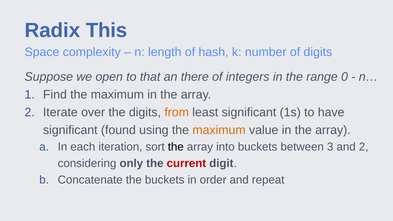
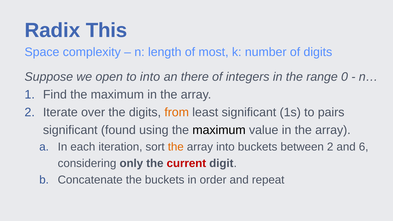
hash: hash -> most (214, 52)
to that: that -> into (150, 77)
have: have -> pairs (331, 112)
maximum colour: orange -> black (219, 130)
the colour: black -> orange (176, 147)
between 3: 3 -> 2 (330, 147)
and 2: 2 -> 6 (364, 147)
